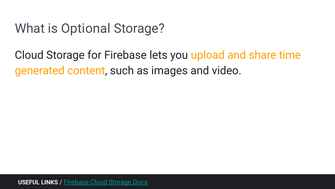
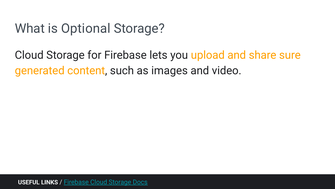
time: time -> sure (290, 55)
